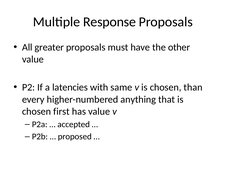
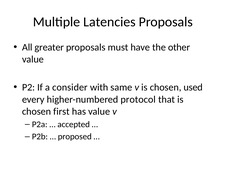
Response: Response -> Latencies (109, 22)
latencies: latencies -> consider (70, 88)
than: than -> used (193, 88)
anything: anything -> protocol (138, 100)
